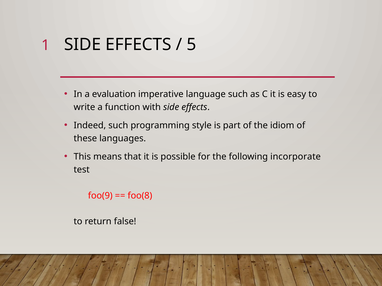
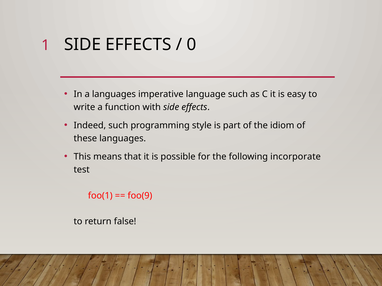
5: 5 -> 0 (191, 45)
a evaluation: evaluation -> languages (114, 94)
foo(9: foo(9 -> foo(1 (100, 196)
foo(8: foo(8 -> foo(9 (140, 196)
